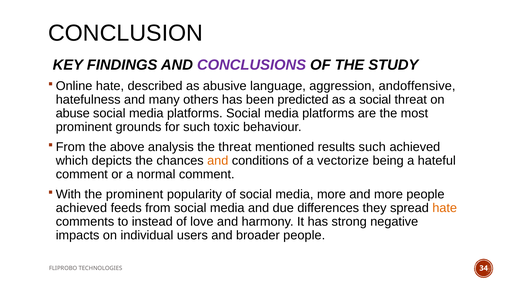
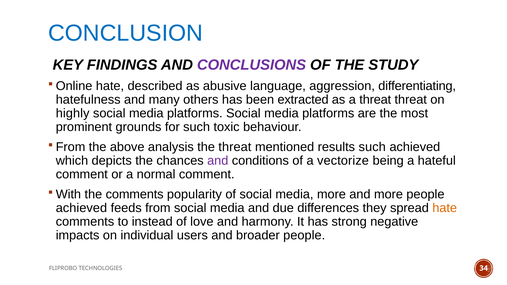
CONCLUSION colour: black -> blue (126, 33)
andoffensive: andoffensive -> differentiating (417, 86)
predicted: predicted -> extracted (303, 100)
a social: social -> threat (375, 100)
abuse: abuse -> highly (73, 113)
and colour: orange -> purple (218, 161)
the prominent: prominent -> comments (135, 194)
